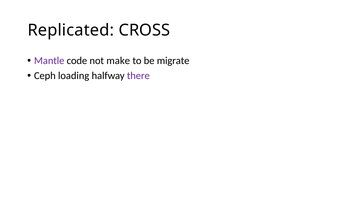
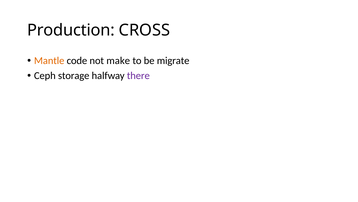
Replicated: Replicated -> Production (71, 30)
Mantle colour: purple -> orange (49, 61)
loading: loading -> storage (74, 76)
